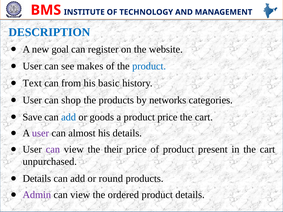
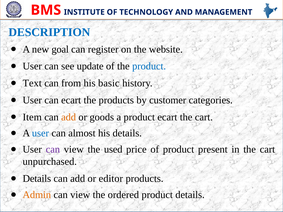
makes: makes -> update (90, 66)
can shop: shop -> ecart (71, 100)
networks: networks -> customer (168, 100)
Save: Save -> Item (32, 117)
add colour: blue -> orange (69, 117)
product price: price -> ecart (167, 117)
user colour: purple -> blue (40, 133)
their: their -> used (113, 150)
round: round -> editor (111, 179)
Admin colour: purple -> orange (37, 195)
